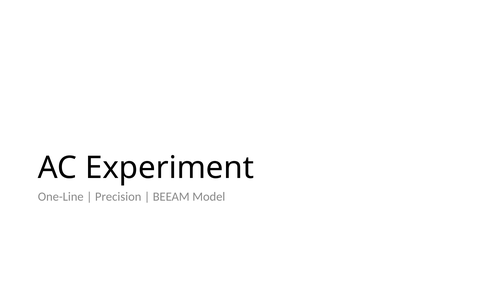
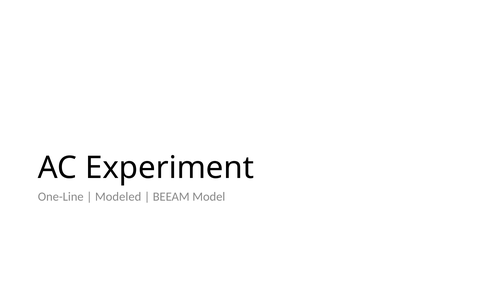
Precision: Precision -> Modeled (118, 197)
